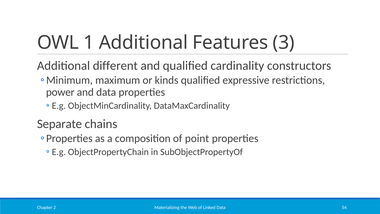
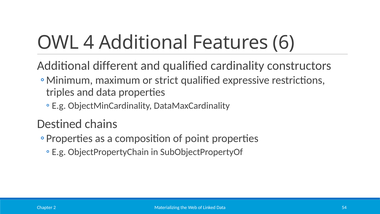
1: 1 -> 4 (89, 43)
3: 3 -> 6 (284, 43)
kinds: kinds -> strict (167, 80)
power: power -> triples (60, 92)
Separate: Separate -> Destined (60, 124)
